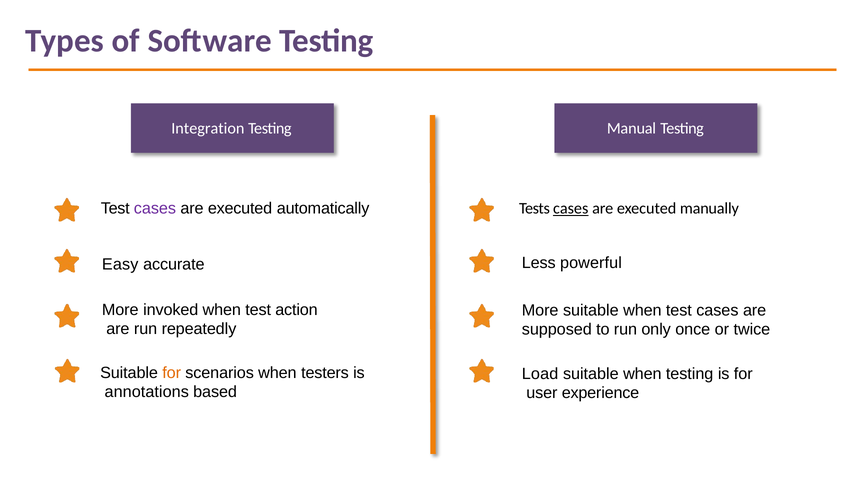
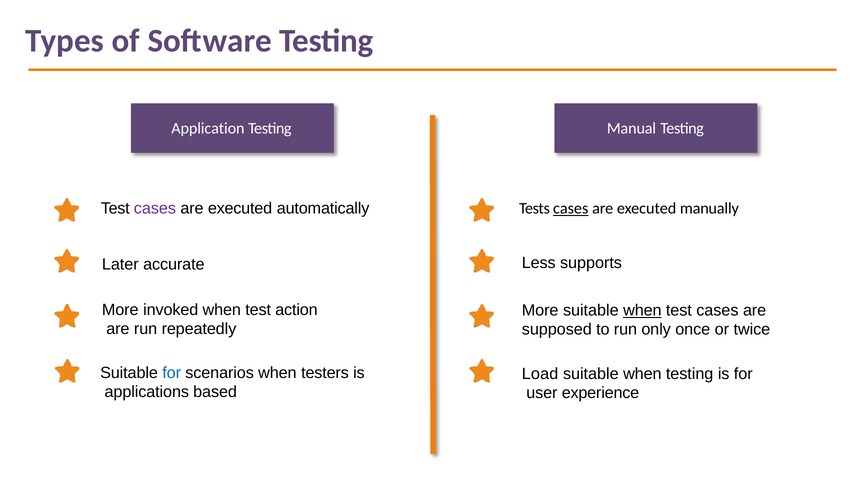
Integration: Integration -> Application (208, 128)
powerful: powerful -> supports (591, 262)
Easy: Easy -> Later (120, 264)
when underline: none -> present (642, 310)
for colour: orange -> blue (172, 373)
annotations: annotations -> applications (147, 392)
